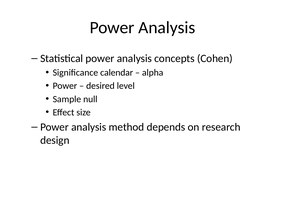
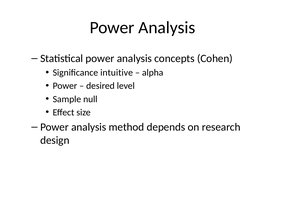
calendar: calendar -> intuitive (117, 73)
